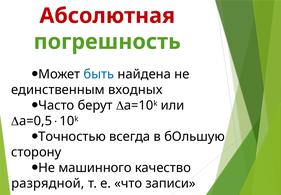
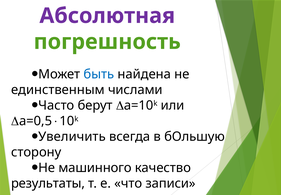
Абсолютная colour: red -> purple (107, 16)
входных: входных -> числами (135, 90)
Точностью: Точностью -> Увеличить (72, 136)
разрядной: разрядной -> результаты (48, 183)
